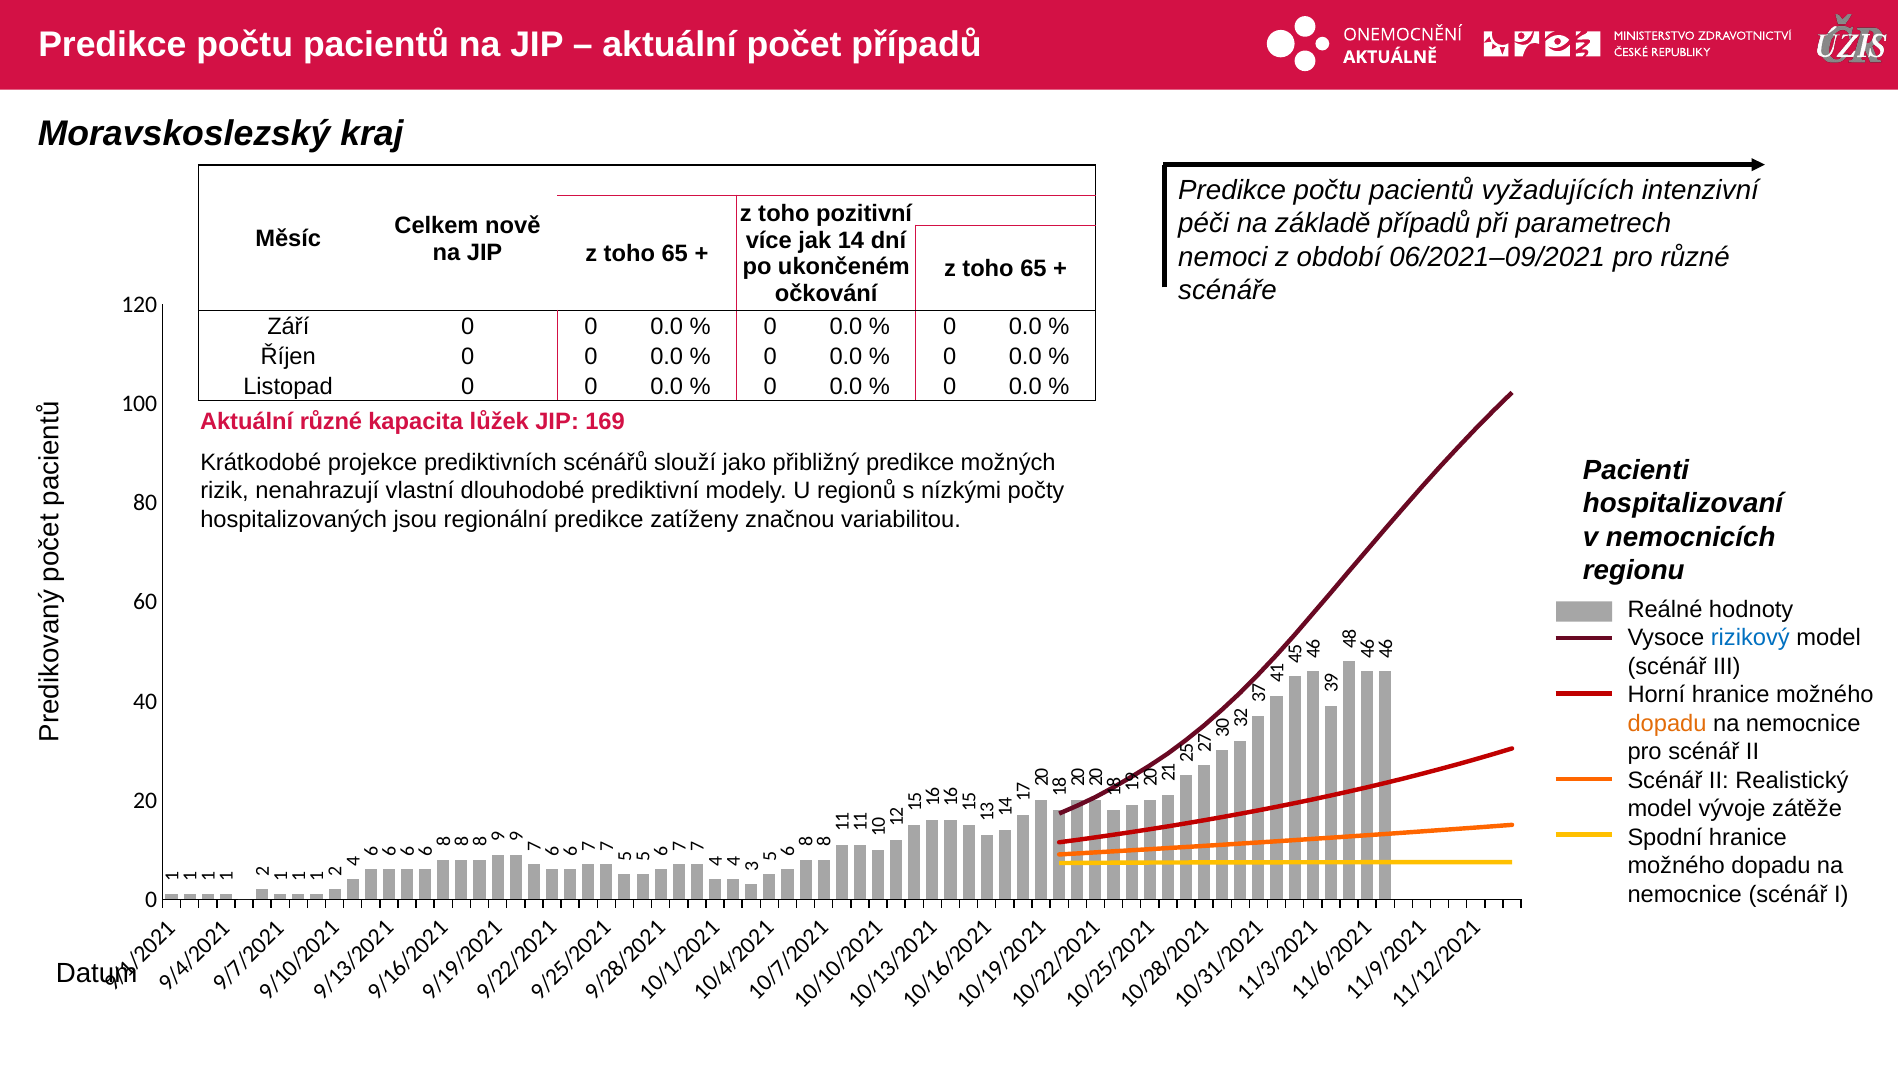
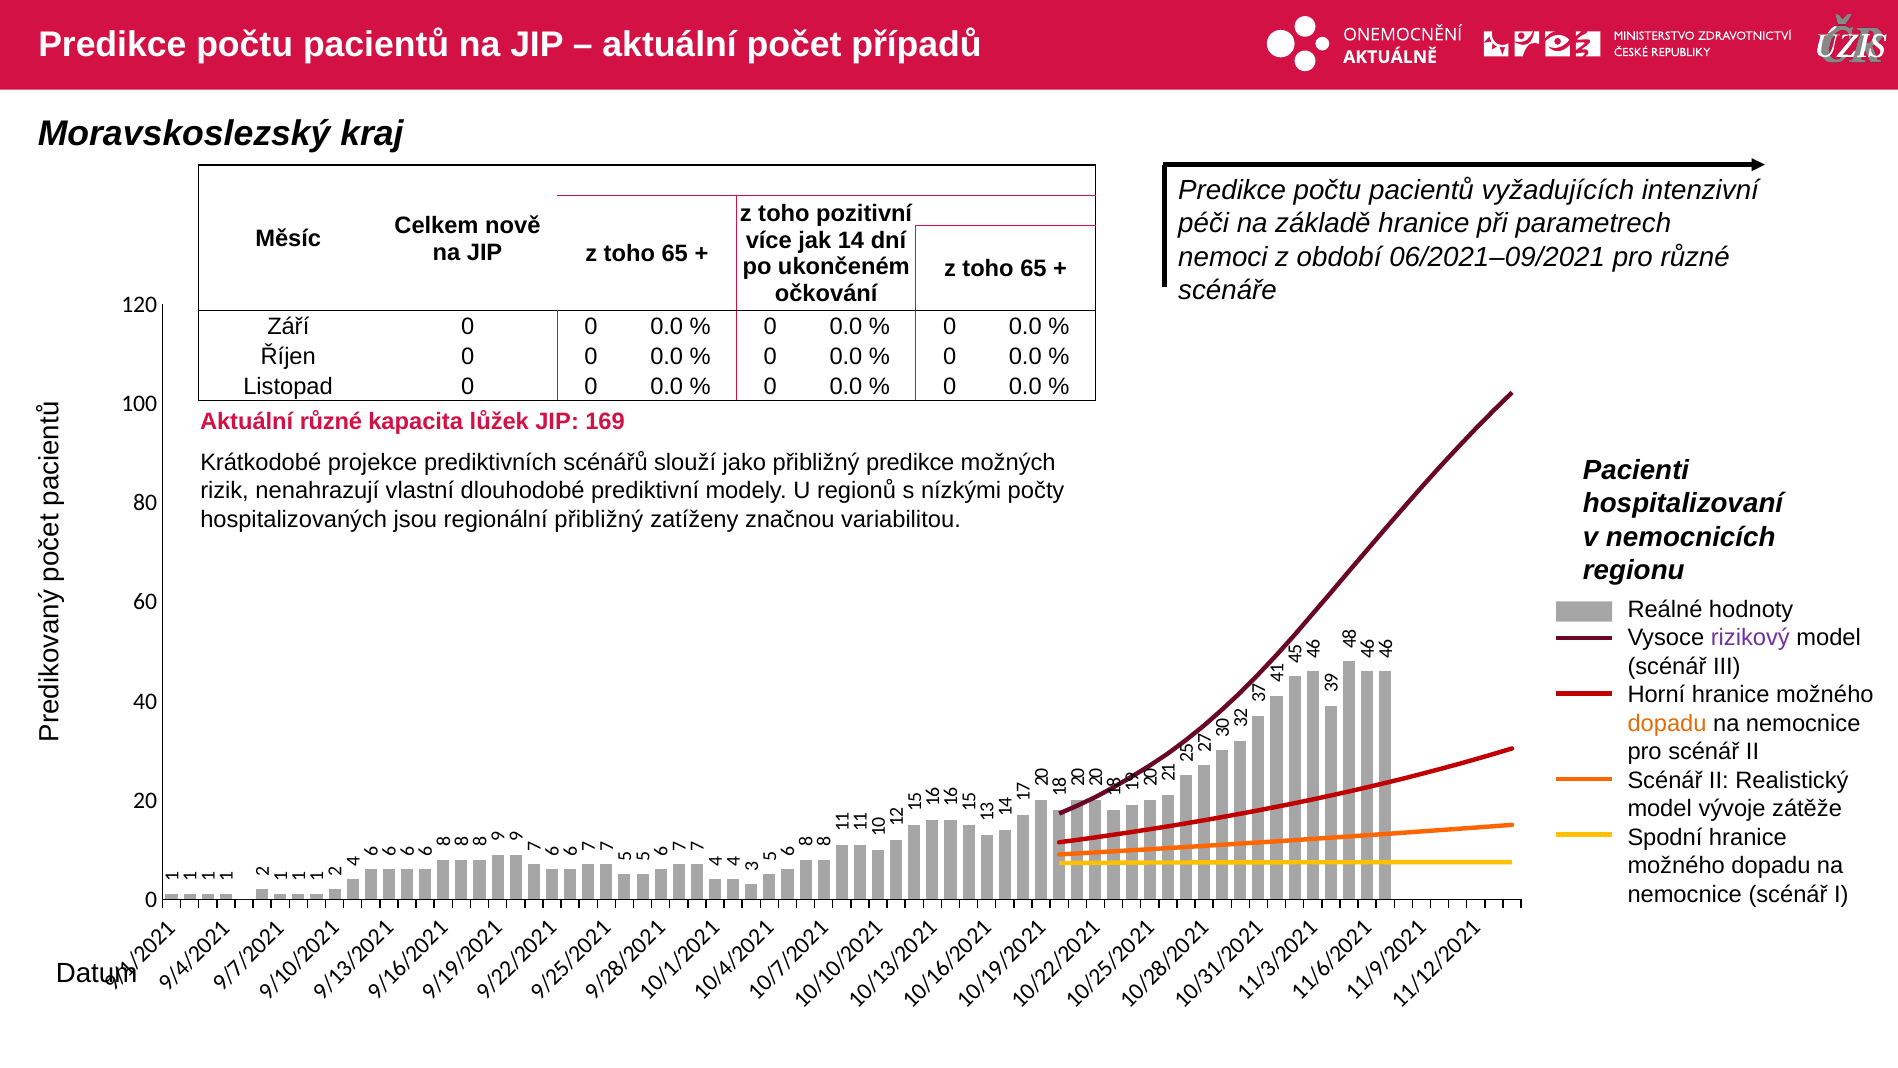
základě případů: případů -> hranice (1424, 224)
regionální predikce: predikce -> přibližný (599, 519)
rizikový colour: blue -> purple (1750, 638)
